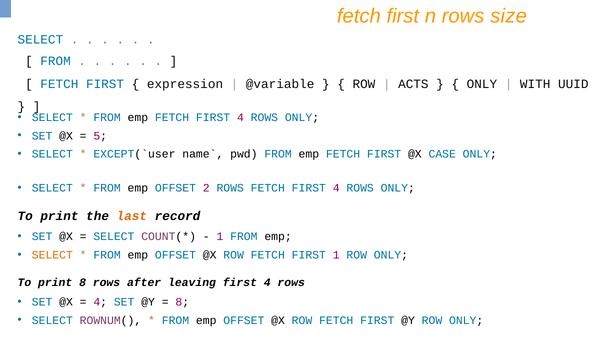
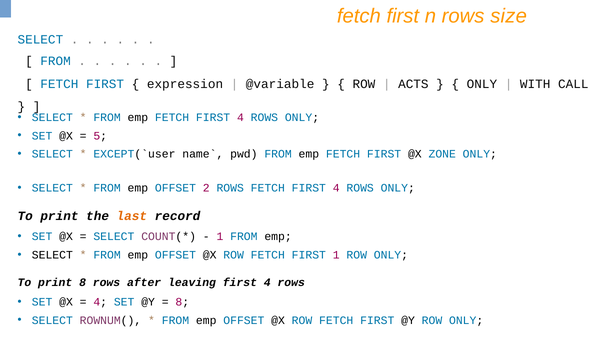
UUID: UUID -> CALL (573, 84)
CASE: CASE -> ZONE (442, 154)
SELECT colour: orange -> black (52, 255)
